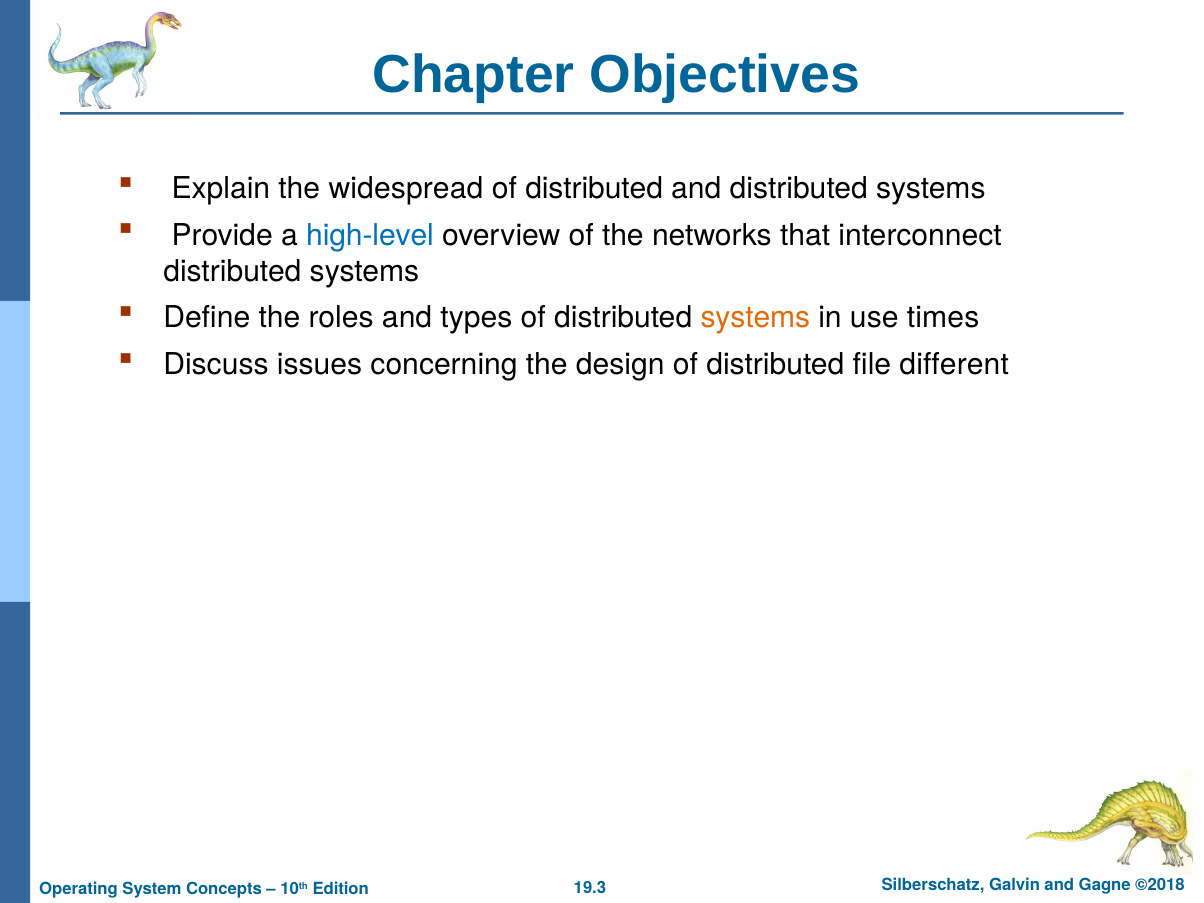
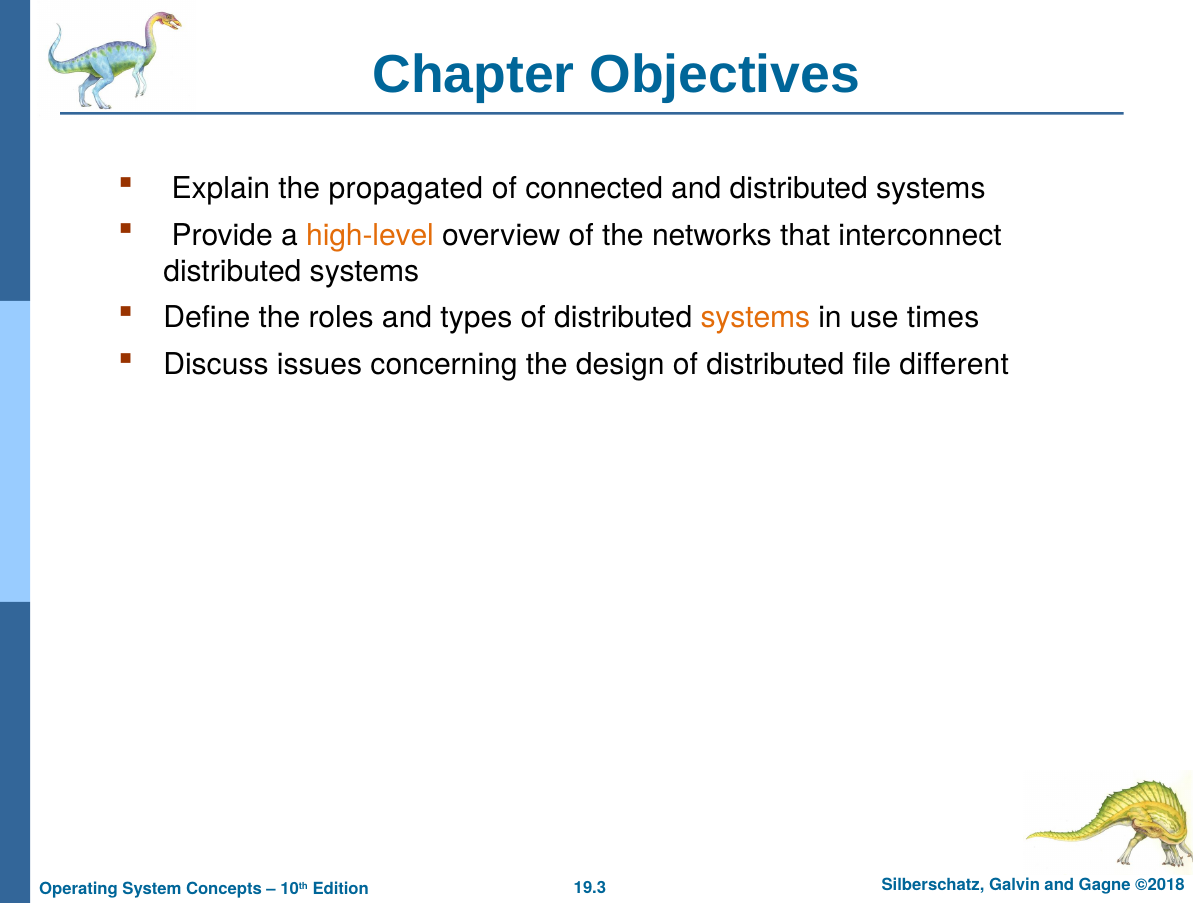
widespread: widespread -> propagated (406, 189)
distributed: distributed -> connected (594, 189)
high-level colour: blue -> orange (370, 235)
